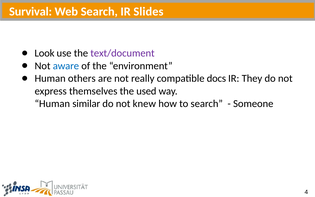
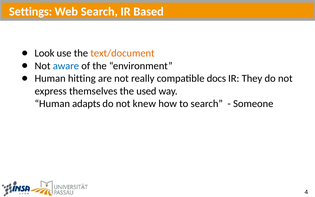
Survival: Survival -> Settings (31, 11)
Slides: Slides -> Based (149, 11)
text/document colour: purple -> orange (122, 53)
others: others -> hitting (82, 78)
similar: similar -> adapts (86, 104)
